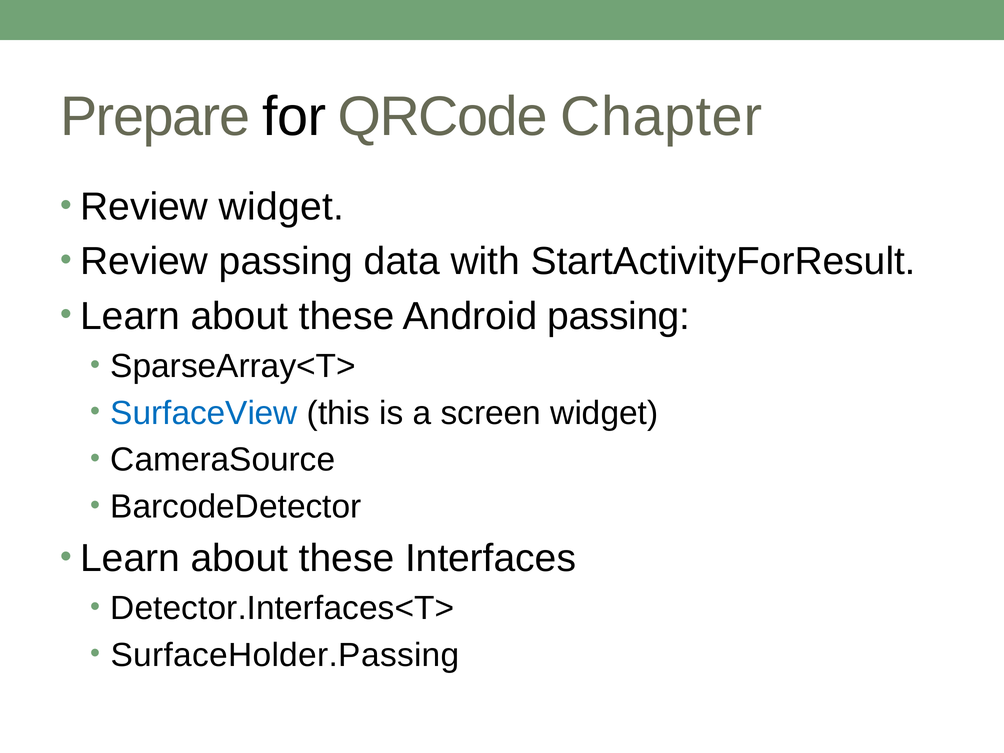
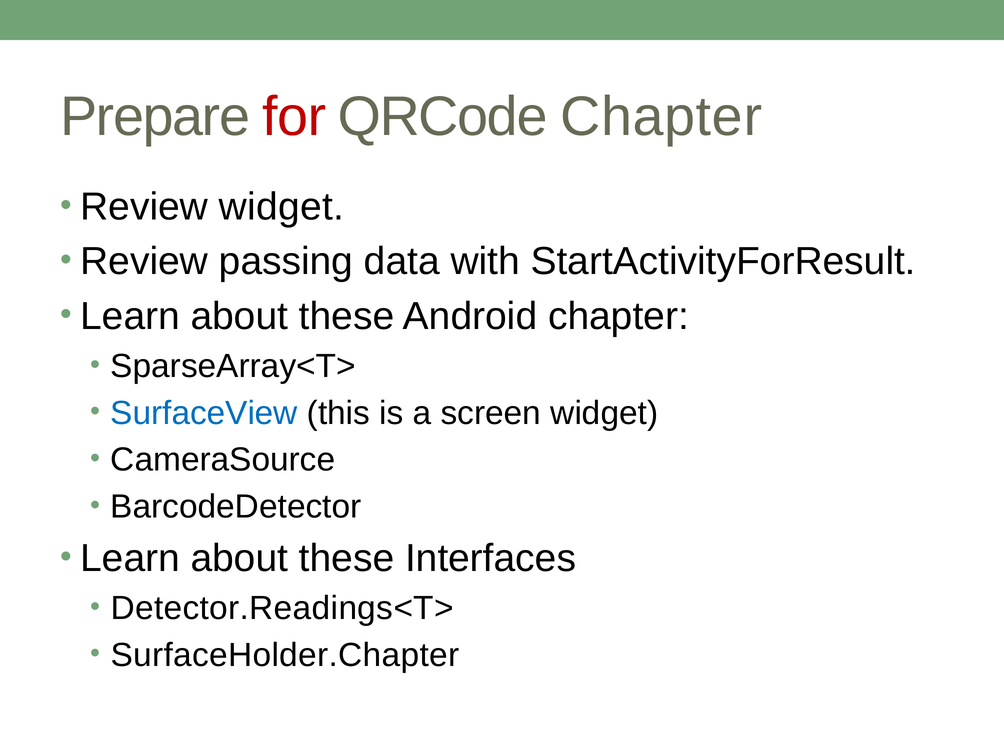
for colour: black -> red (294, 117)
Android passing: passing -> chapter (618, 316)
Detector.Interfaces<T>: Detector.Interfaces<T> -> Detector.Readings<T> (282, 608)
SurfaceHolder.Passing: SurfaceHolder.Passing -> SurfaceHolder.Chapter (285, 655)
